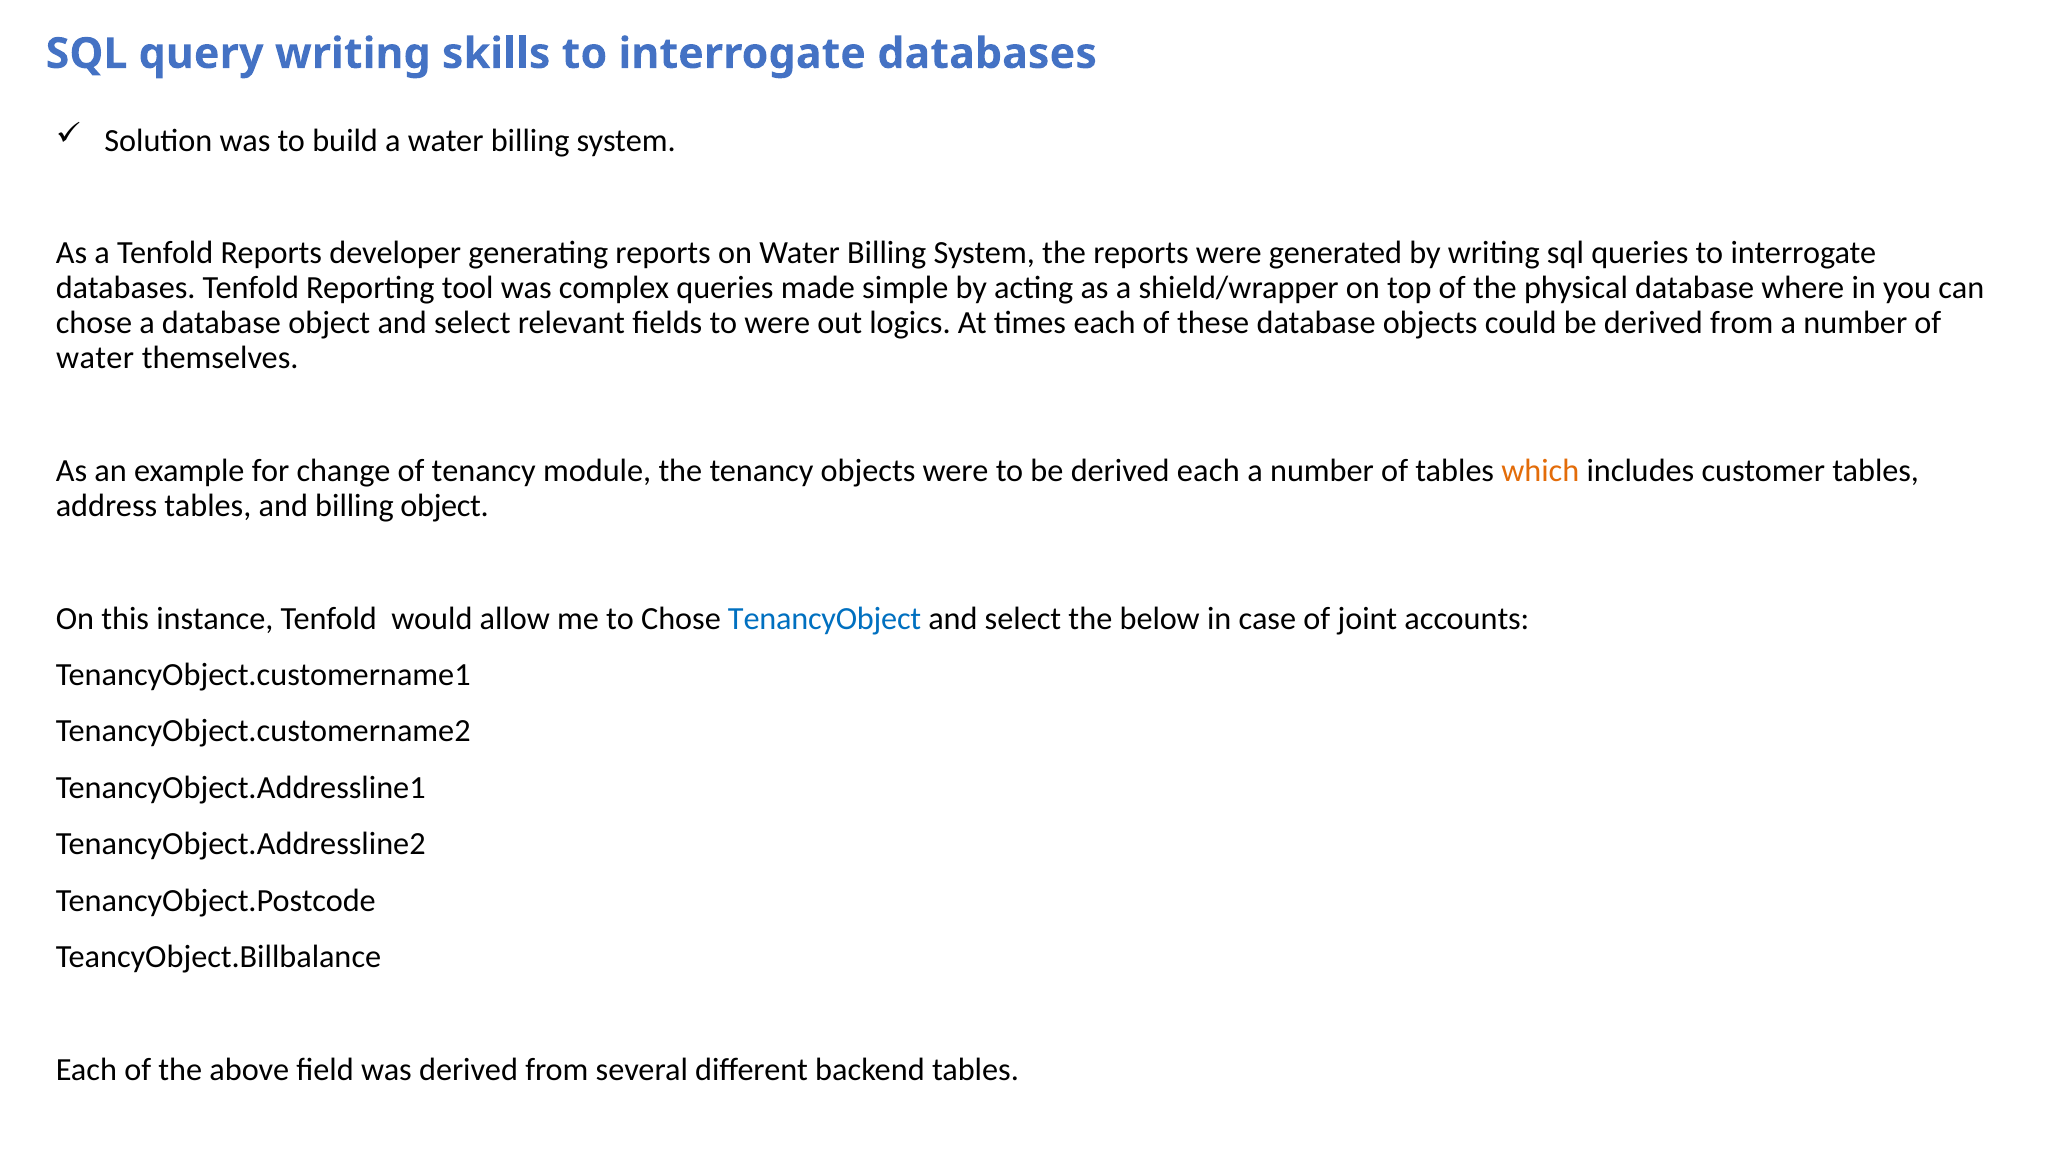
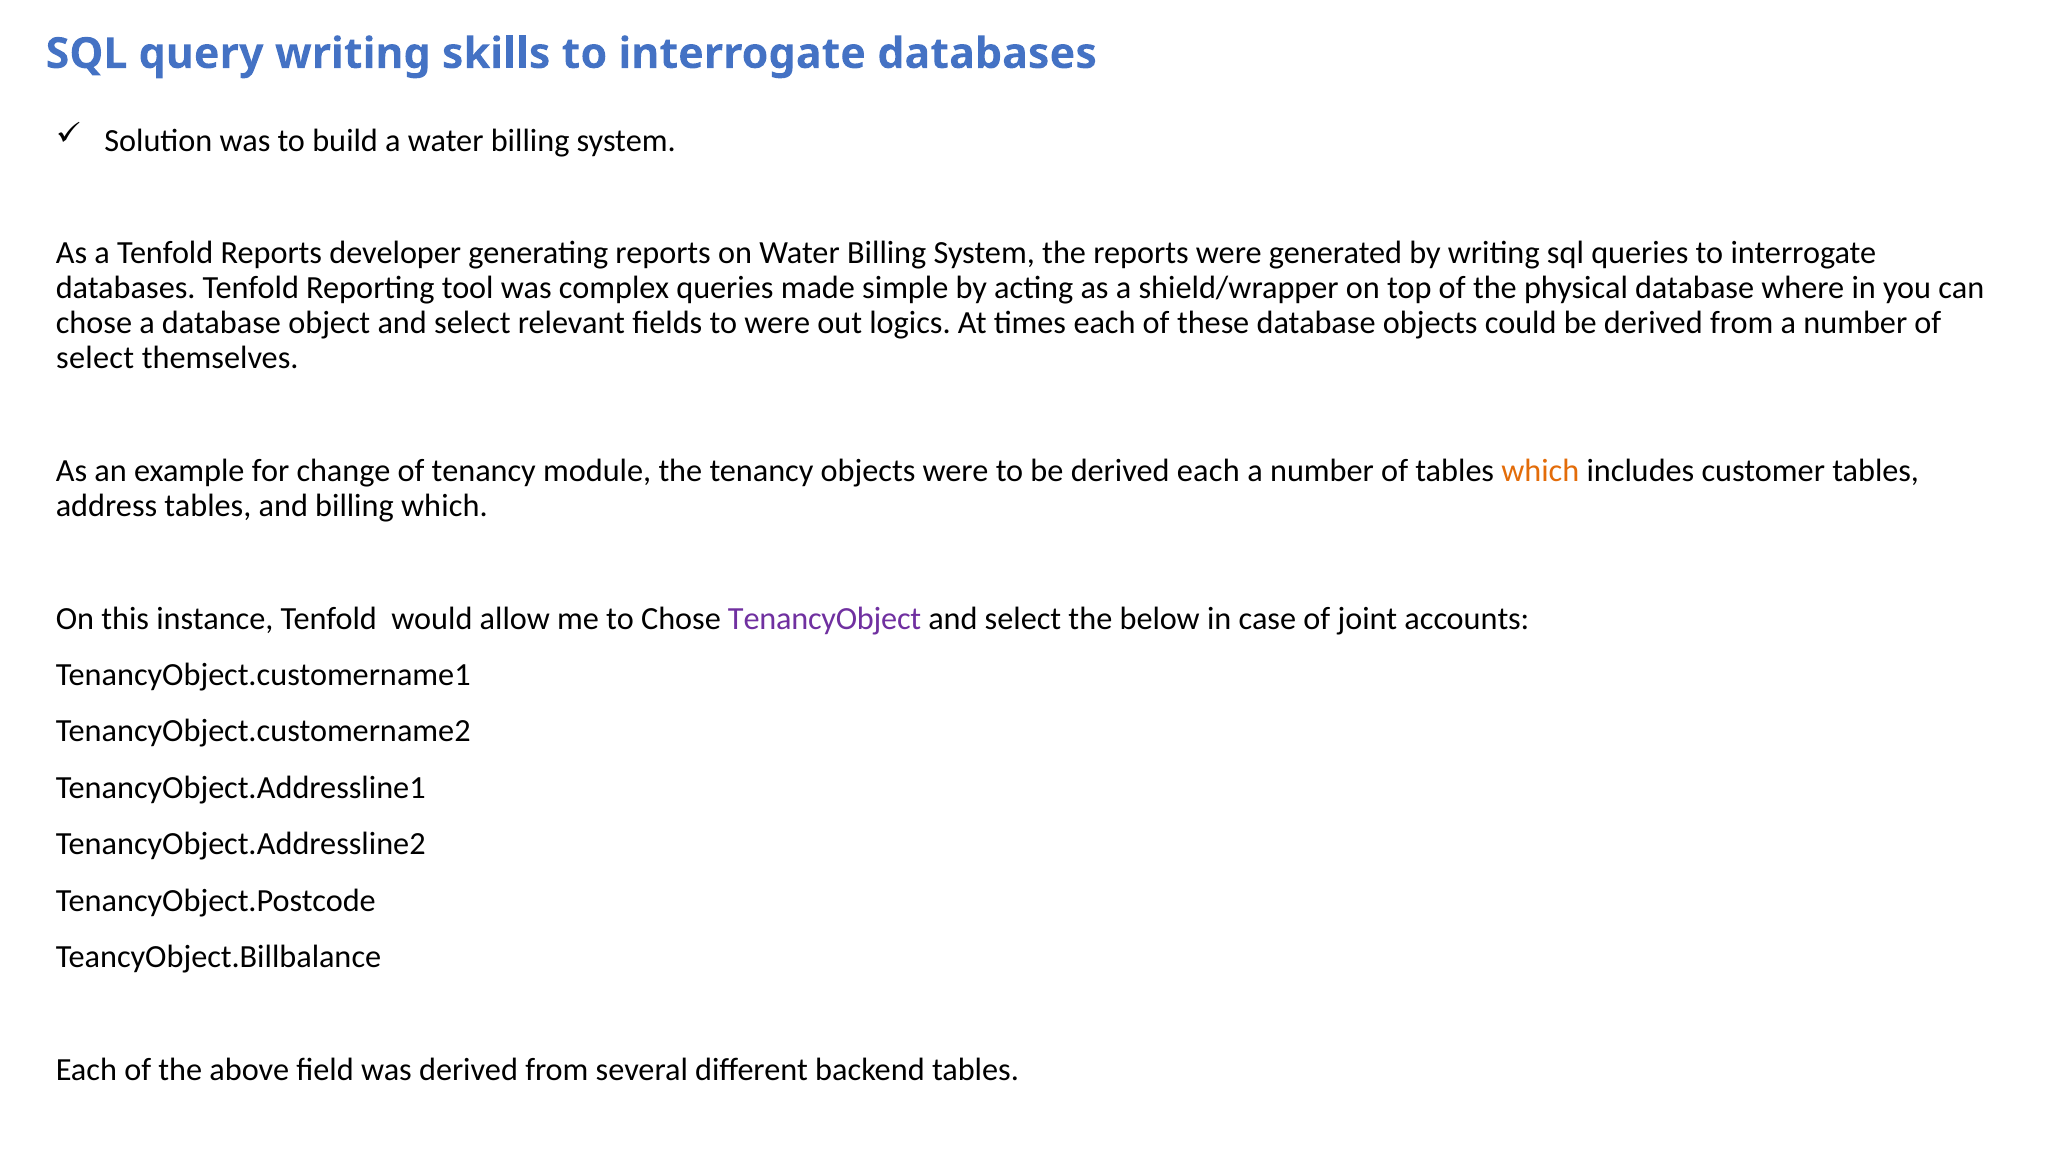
water: water -> select (95, 358)
billing object: object -> which (444, 506)
TenancyObject colour: blue -> purple (825, 618)
